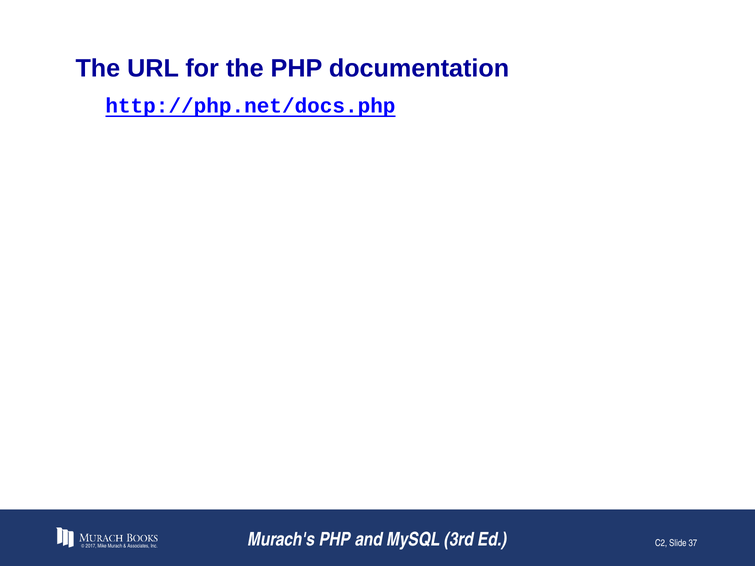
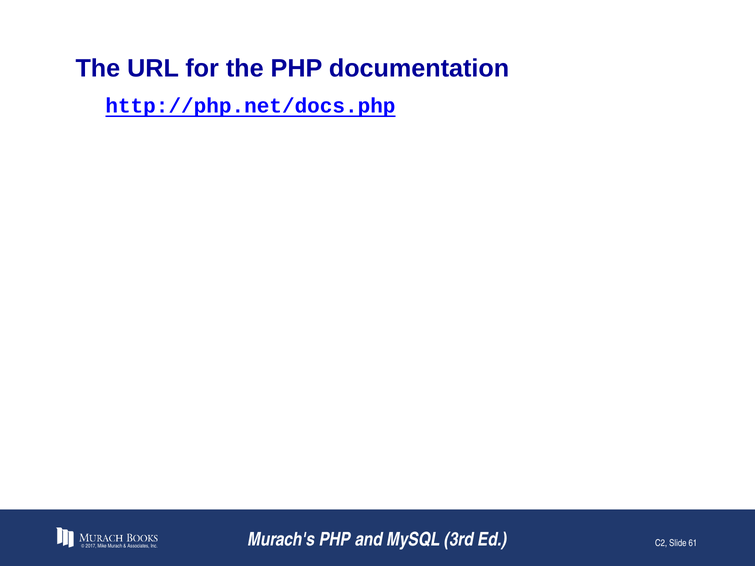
37: 37 -> 61 (693, 543)
